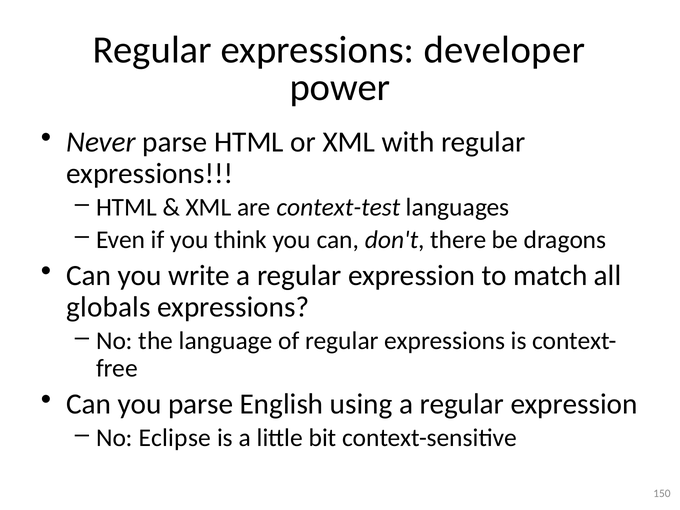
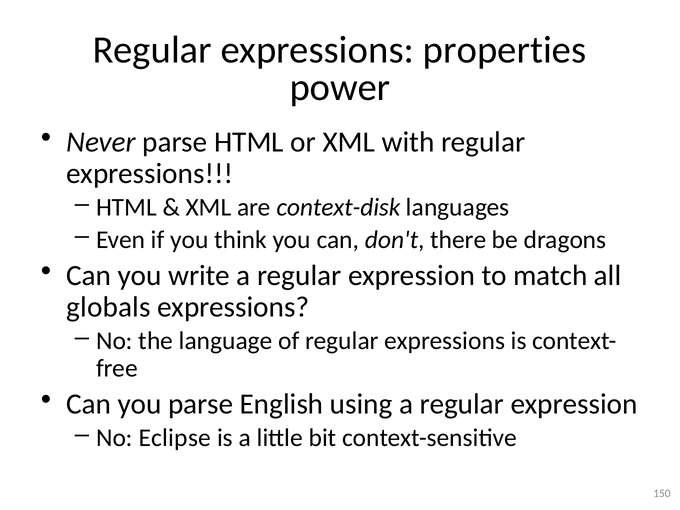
developer: developer -> properties (505, 50)
context-test: context-test -> context-disk (338, 208)
